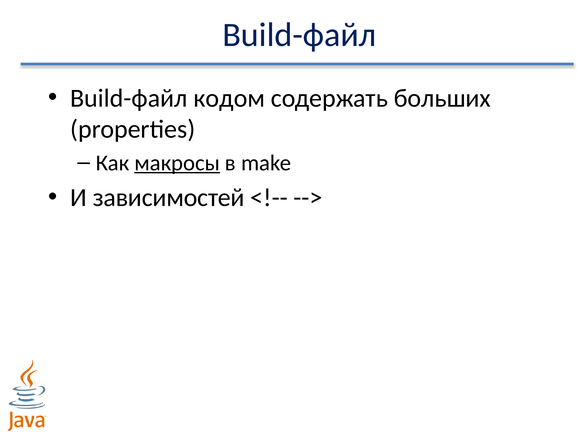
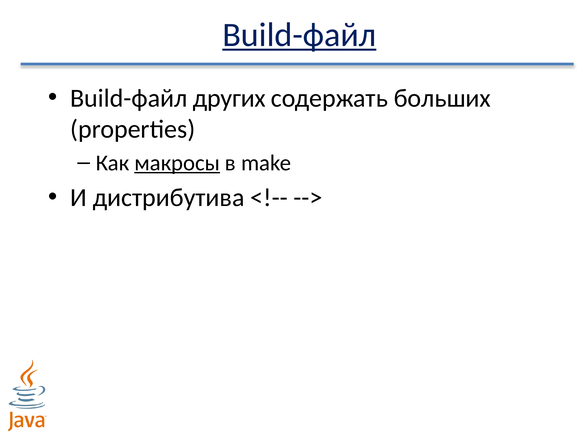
Build-файл underline: none -> present (299, 35)
кодом: кодом -> других (229, 98)
зависимостей: зависимостей -> дистрибутива (169, 198)
